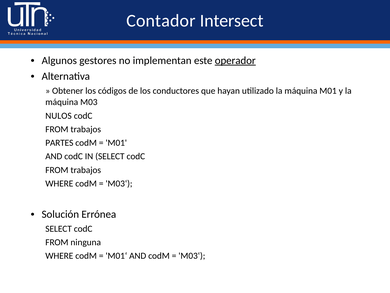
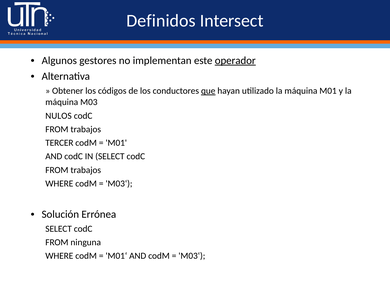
Contador: Contador -> Definidos (161, 21)
que underline: none -> present (208, 91)
PARTES: PARTES -> TERCER (59, 143)
